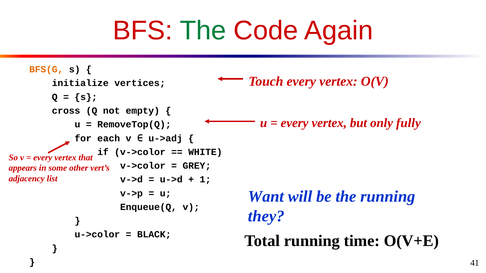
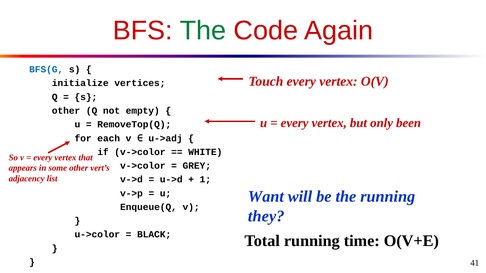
BFS(G colour: orange -> blue (46, 70)
cross: cross -> other (66, 111)
fully: fully -> been (409, 123)
